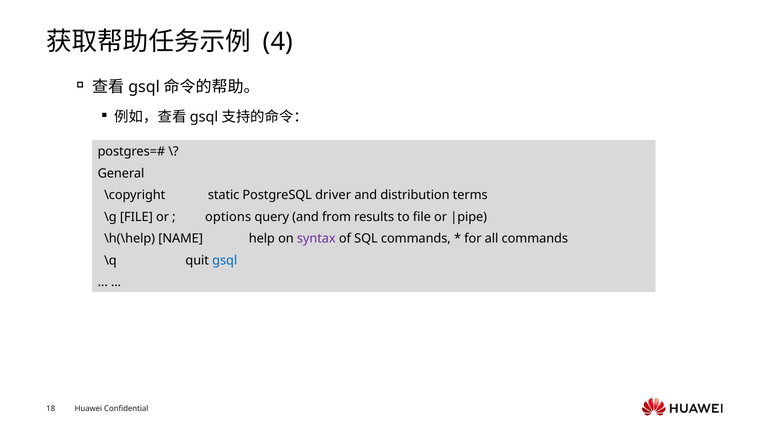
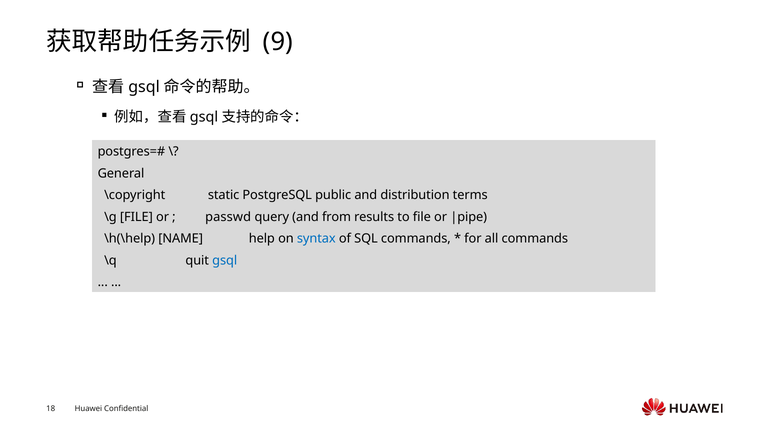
4: 4 -> 9 (278, 42)
driver: driver -> public (333, 195)
options: options -> passwd (228, 217)
syntax colour: purple -> blue (316, 239)
